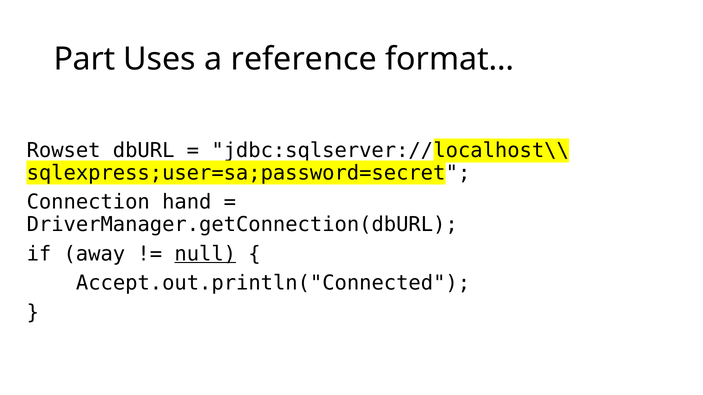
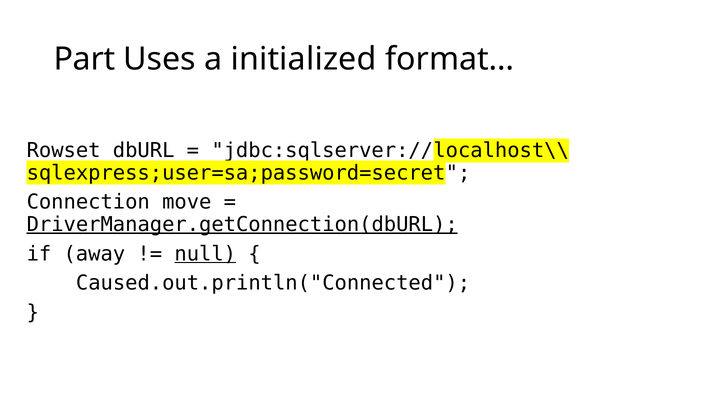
reference: reference -> initialized (304, 59)
hand: hand -> move (187, 202)
DriverManager.getConnection(dbURL underline: none -> present (242, 225)
Accept.out.println("Connected: Accept.out.println("Connected -> Caused.out.println("Connected (273, 284)
